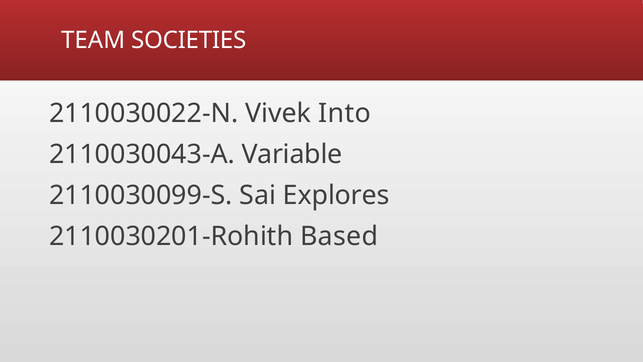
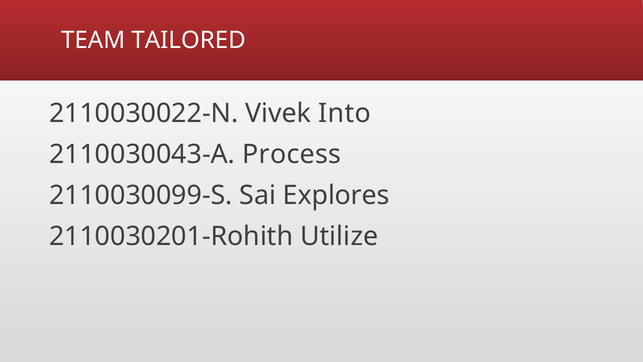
SOCIETIES: SOCIETIES -> TAILORED (189, 40)
Variable: Variable -> Process (292, 154)
Based: Based -> Utilize (339, 236)
